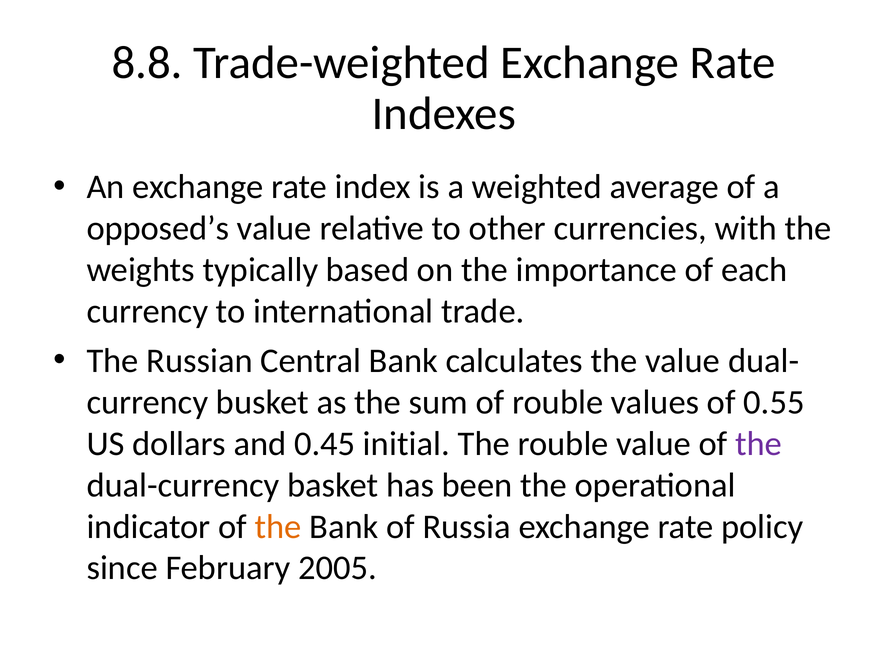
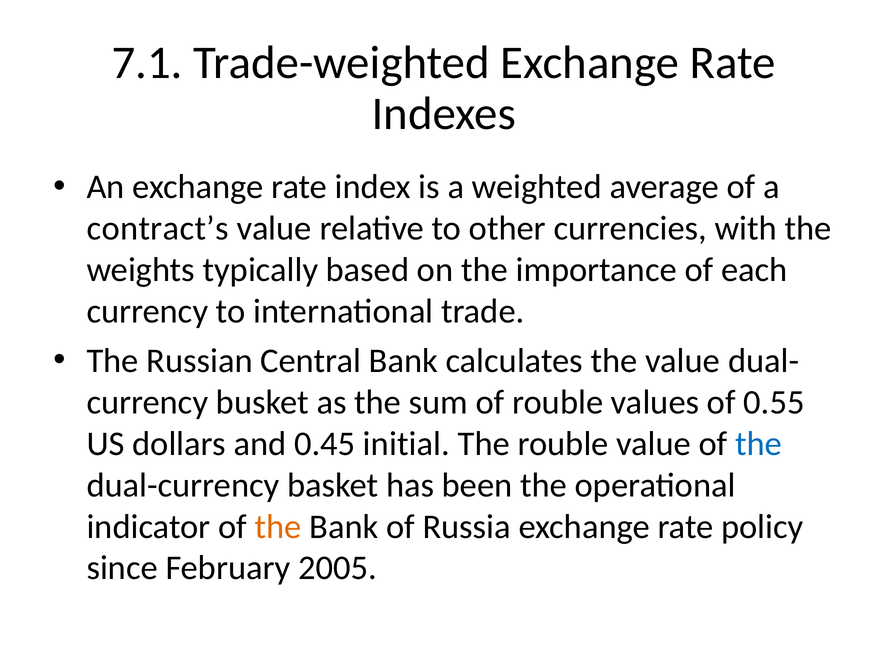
8.8: 8.8 -> 7.1 (147, 63)
opposed’s: opposed’s -> contract’s (158, 228)
the colour: purple -> blue (759, 444)
